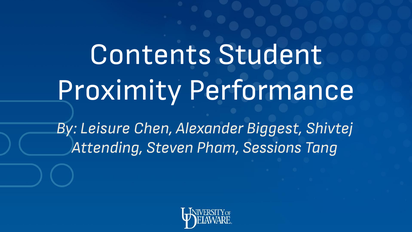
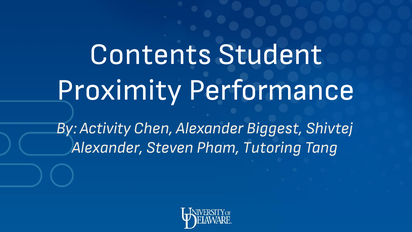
Leisure: Leisure -> Activity (105, 128)
Attending: Attending -> Alexander (107, 147)
Sessions: Sessions -> Tutoring (272, 147)
